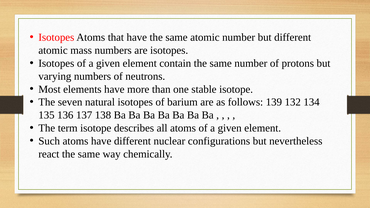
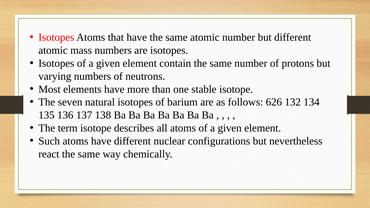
139: 139 -> 626 (274, 102)
